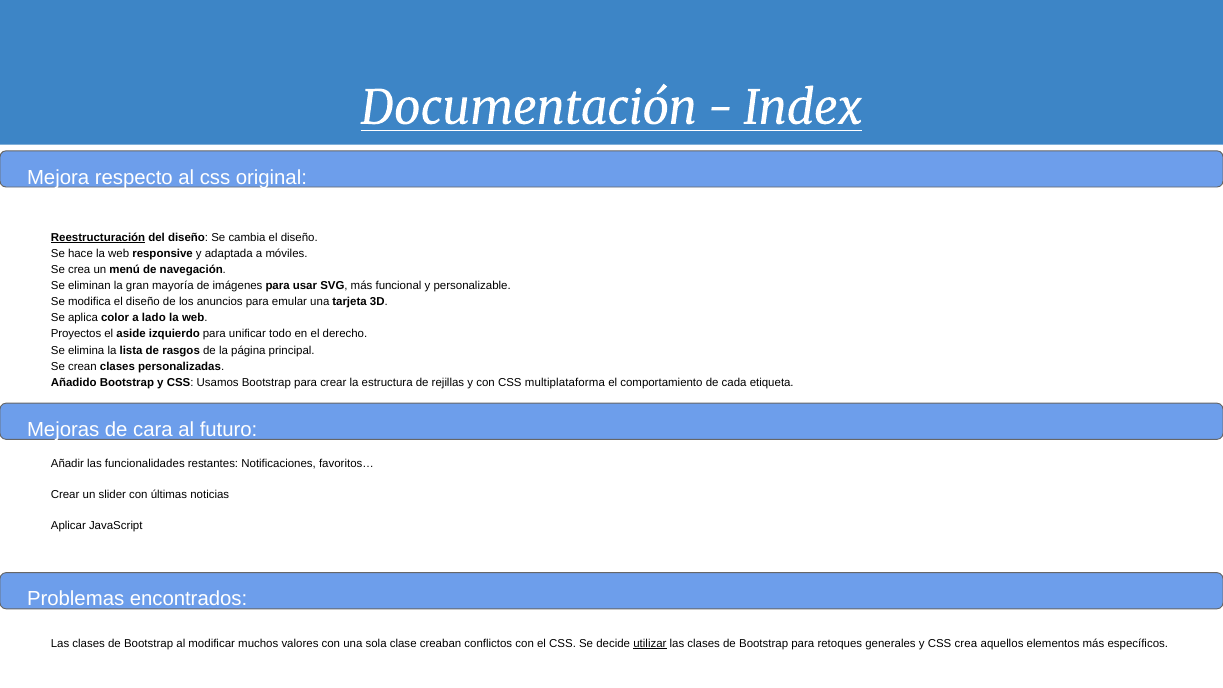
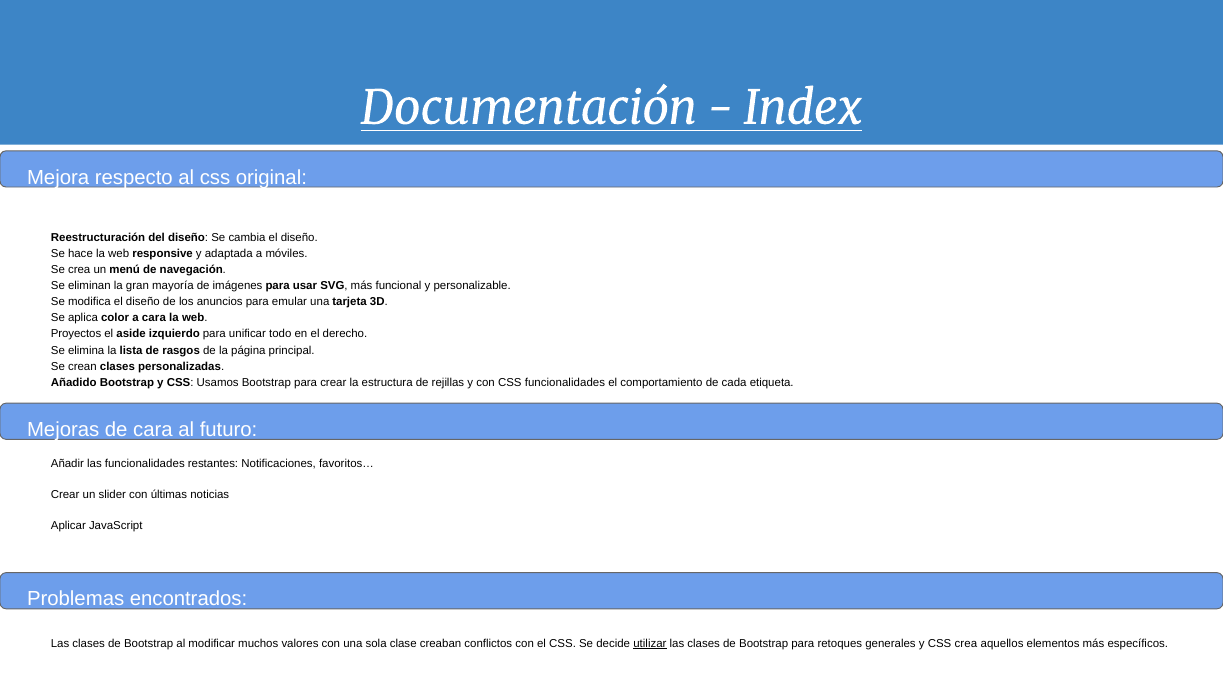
Reestructuración underline: present -> none (98, 238)
a lado: lado -> cara (154, 318)
CSS multiplataforma: multiplataforma -> funcionalidades (565, 382)
